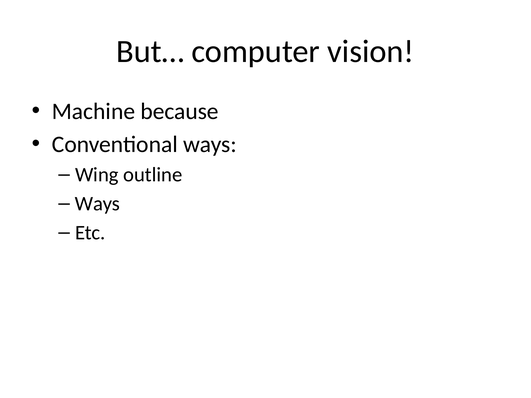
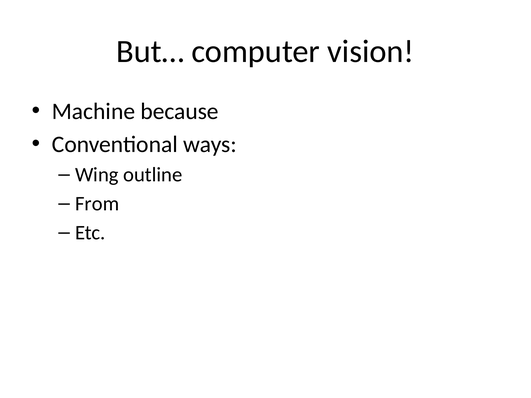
Ways: Ways -> From (97, 204)
